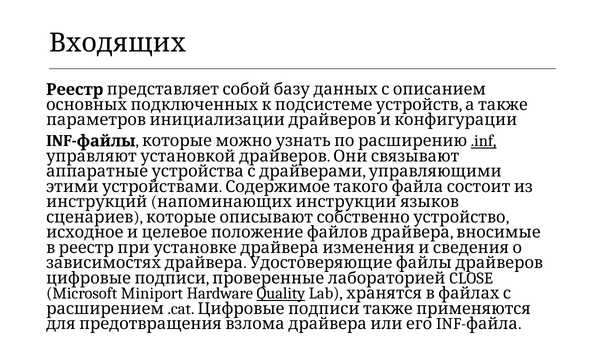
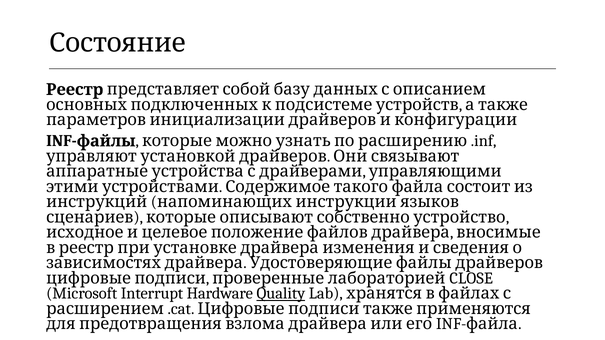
Входящих: Входящих -> Состояние (118, 43)
.inf underline: present -> none (484, 141)
Miniport: Miniport -> Interrupt (152, 294)
